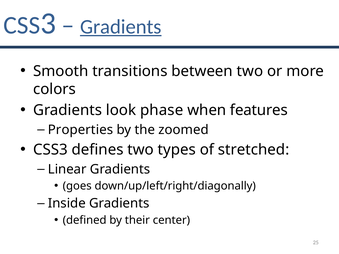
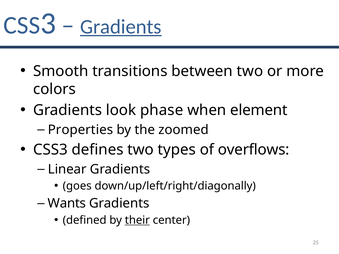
features: features -> element (259, 110)
stretched: stretched -> overflows (254, 150)
Inside: Inside -> Wants (67, 204)
their underline: none -> present (137, 220)
